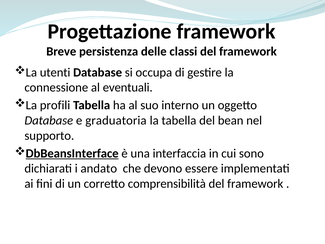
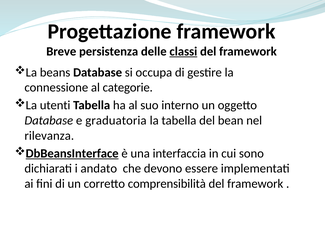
classi underline: none -> present (183, 51)
utenti: utenti -> beans (55, 72)
eventuali: eventuali -> categorie (128, 87)
profili: profili -> utenti (55, 105)
supporto: supporto -> rilevanza (49, 136)
